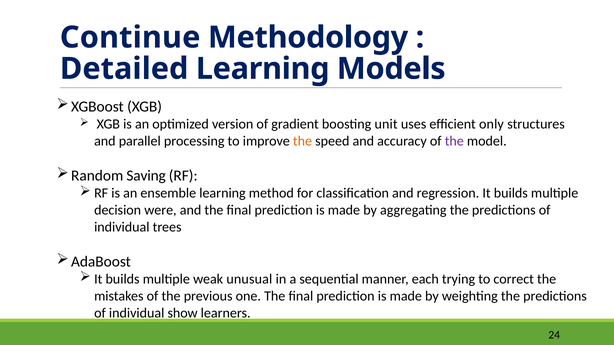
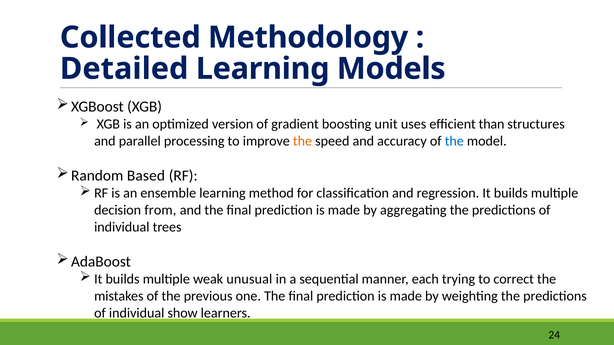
Continue: Continue -> Collected (130, 37)
only: only -> than (492, 124)
the colour: purple -> blue (454, 141)
Saving: Saving -> Based (146, 176)
were: were -> from (160, 210)
